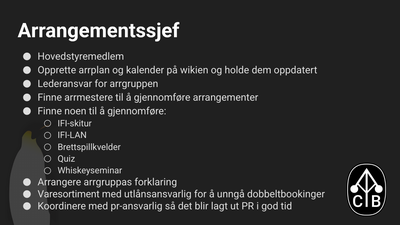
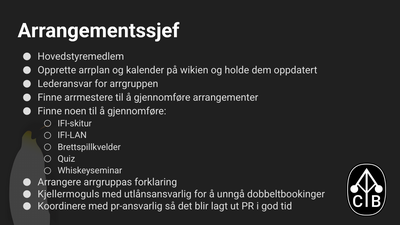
Varesortiment: Varesortiment -> Kjellermoguls (69, 194)
